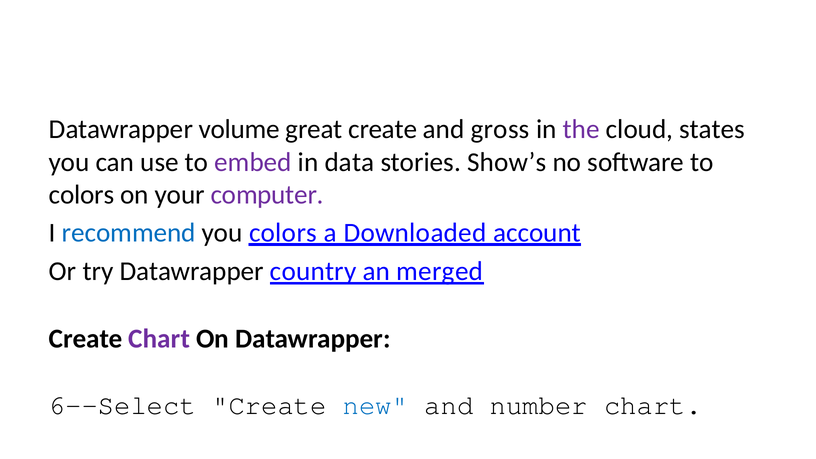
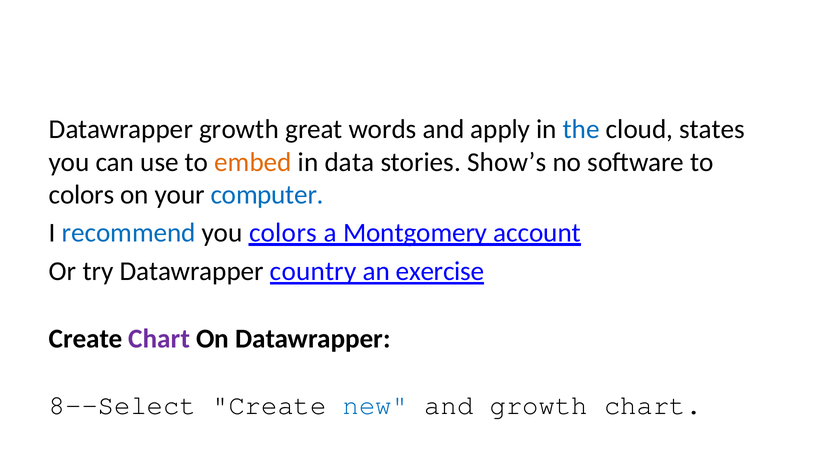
Datawrapper volume: volume -> growth (239, 129)
great create: create -> words (383, 129)
gross: gross -> apply (500, 129)
the colour: purple -> blue (581, 129)
embed colour: purple -> orange (253, 162)
computer colour: purple -> blue (267, 195)
Downloaded: Downloaded -> Montgomery (415, 233)
merged: merged -> exercise (440, 271)
6--Select: 6--Select -> 8--Select (122, 405)
and number: number -> growth (539, 405)
